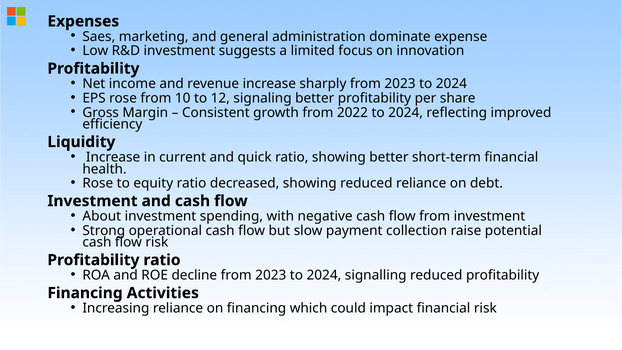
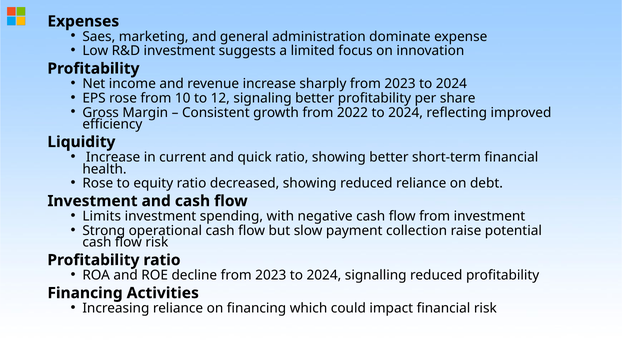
About: About -> Limits (102, 216)
